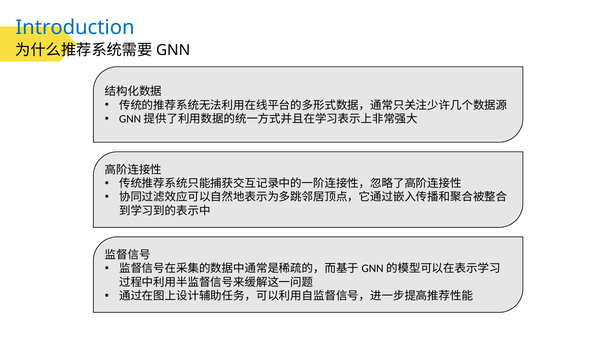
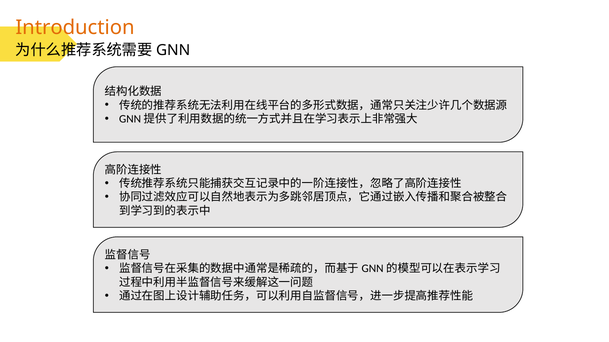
Introduction colour: blue -> orange (75, 28)
